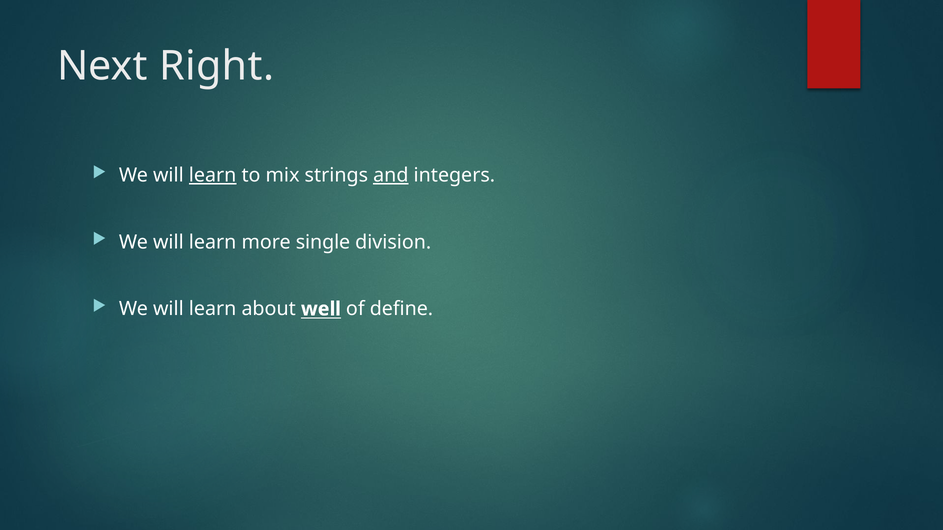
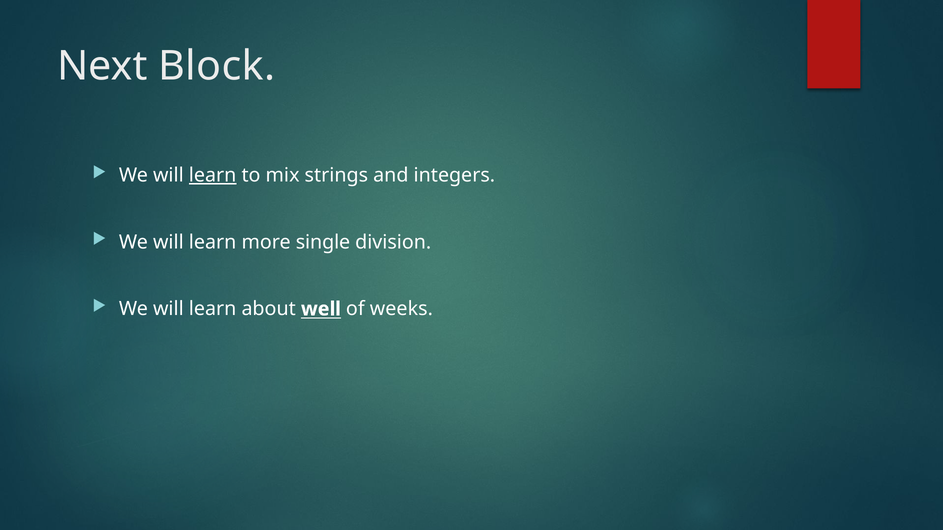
Right: Right -> Block (217, 66)
and underline: present -> none (391, 176)
define: define -> weeks (401, 309)
